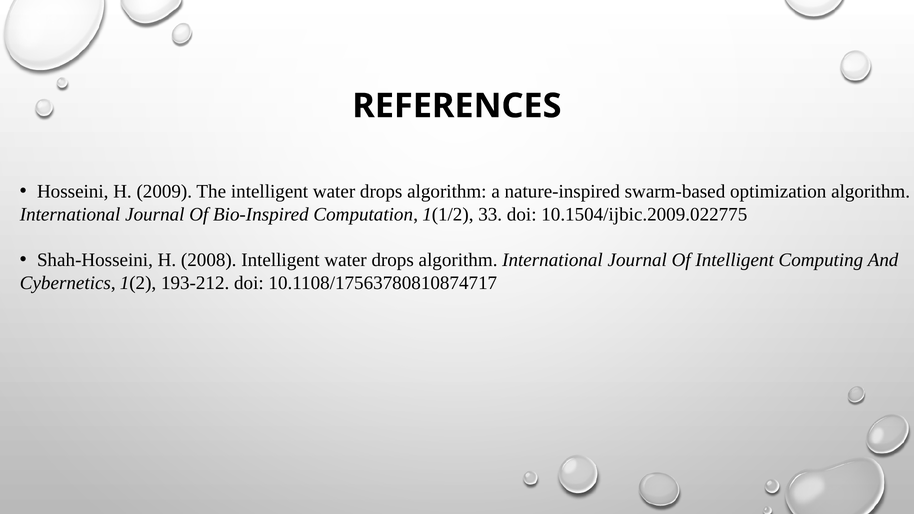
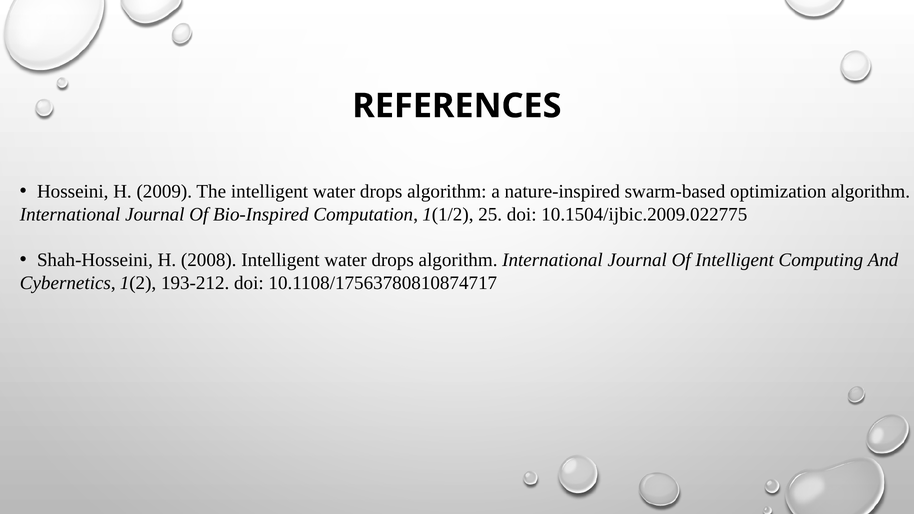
33: 33 -> 25 (490, 214)
